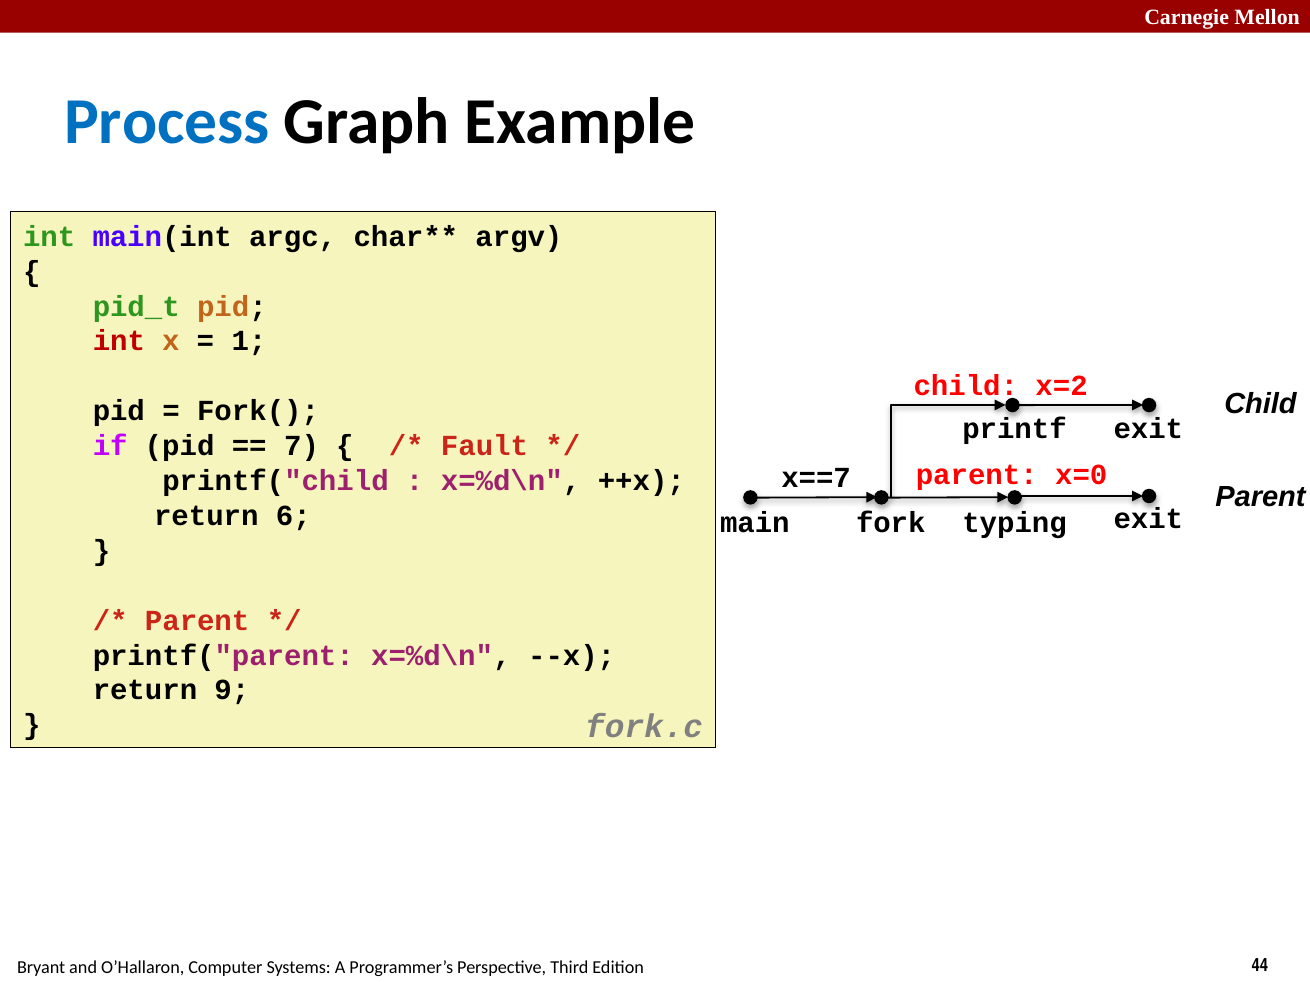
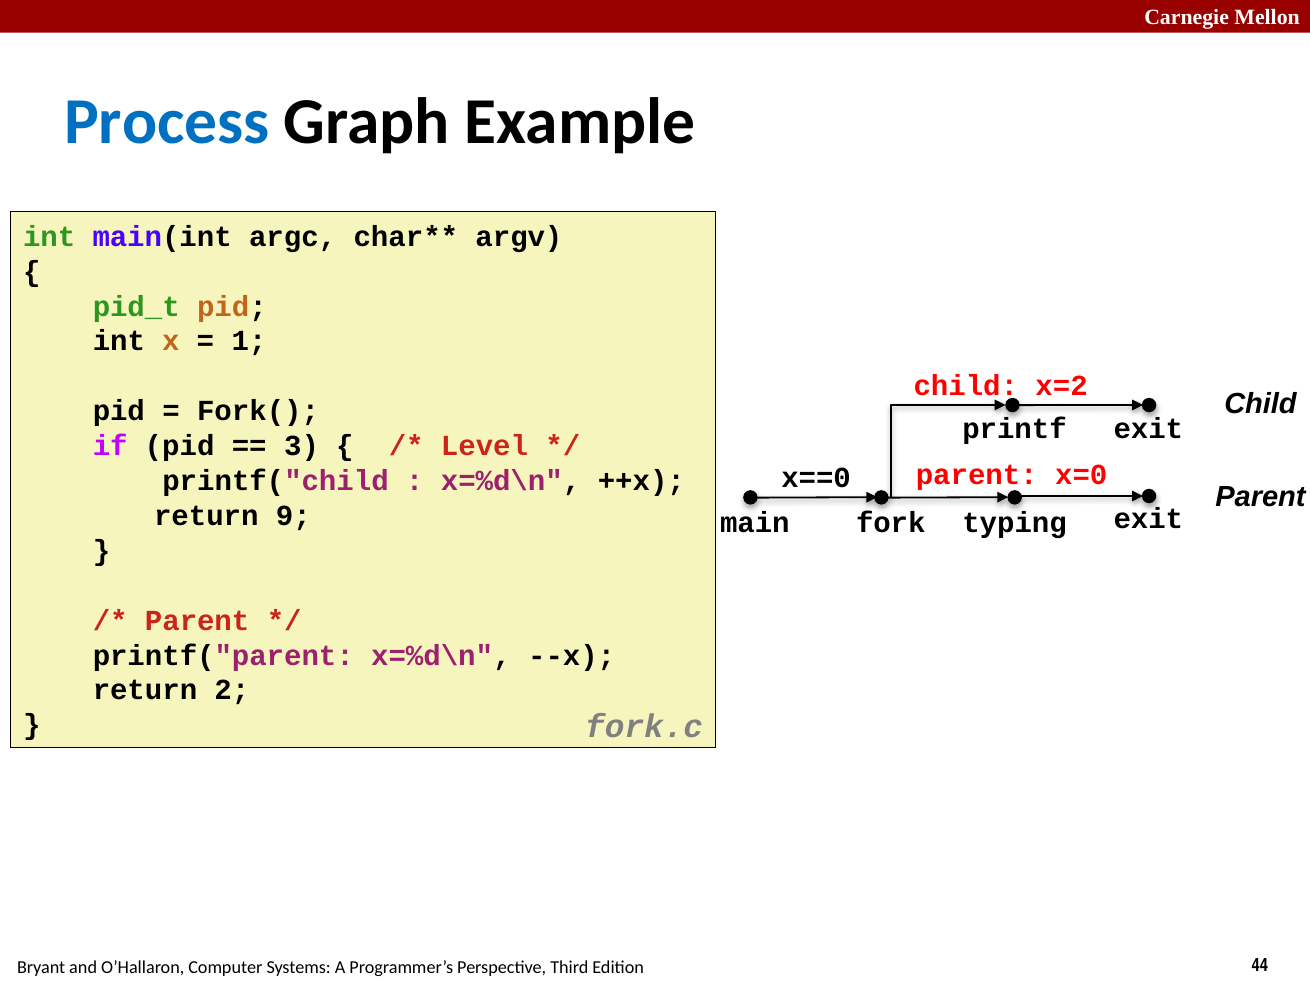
int colour: red -> black (119, 342)
7: 7 -> 3 (302, 446)
Fault: Fault -> Level (484, 446)
x==7: x==7 -> x==0 (816, 478)
6: 6 -> 9 (293, 516)
9: 9 -> 2 (232, 691)
